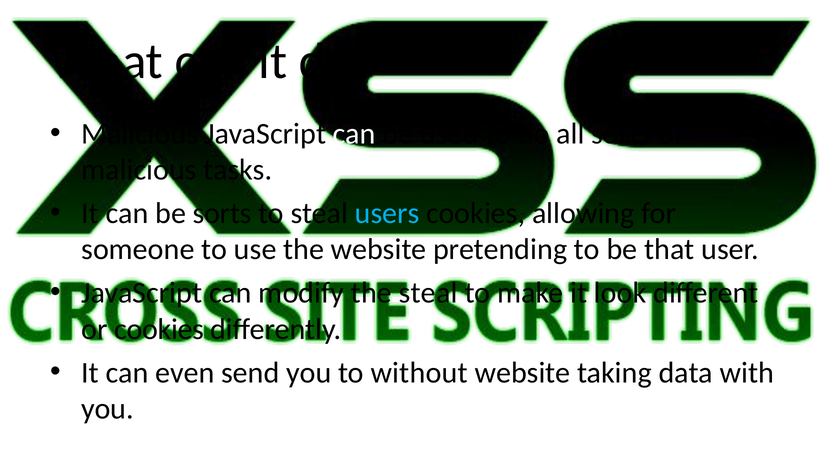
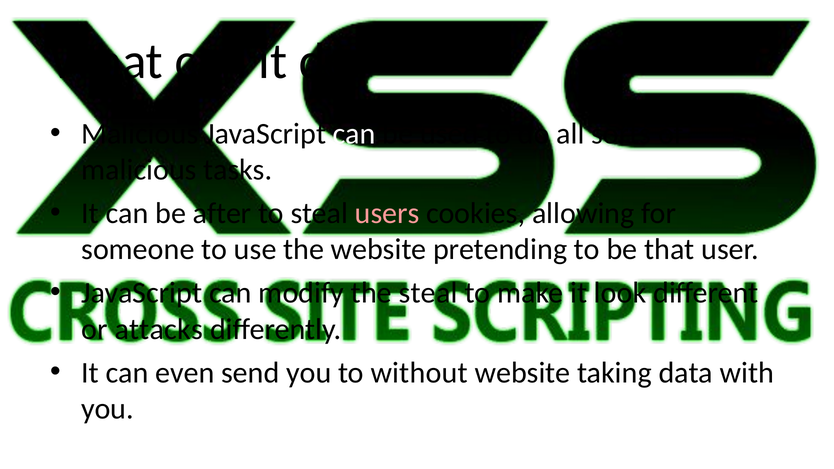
be sorts: sorts -> after (222, 213)
users colour: light blue -> pink (387, 213)
or cookies: cookies -> attacks (159, 329)
